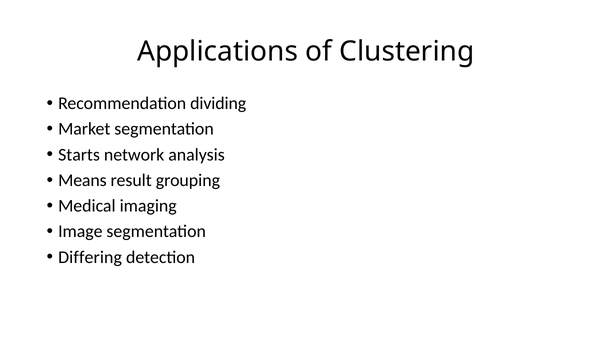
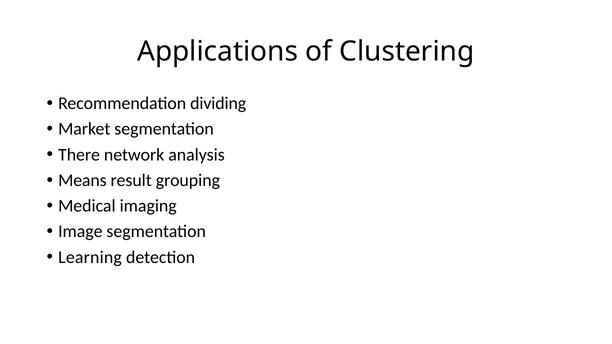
Starts: Starts -> There (79, 155)
Differing: Differing -> Learning (90, 257)
